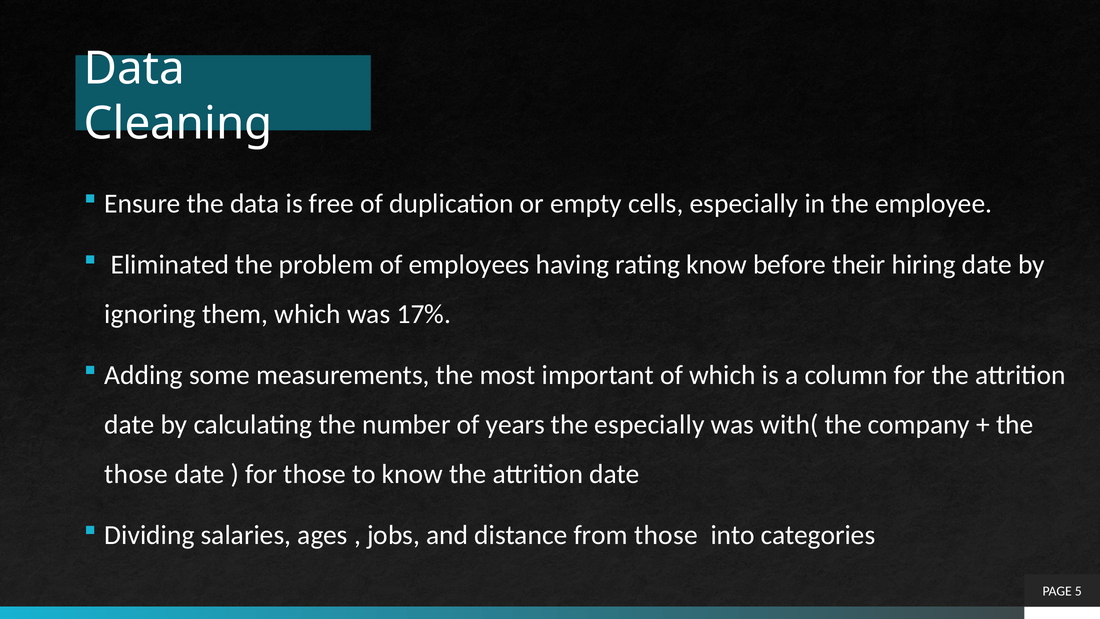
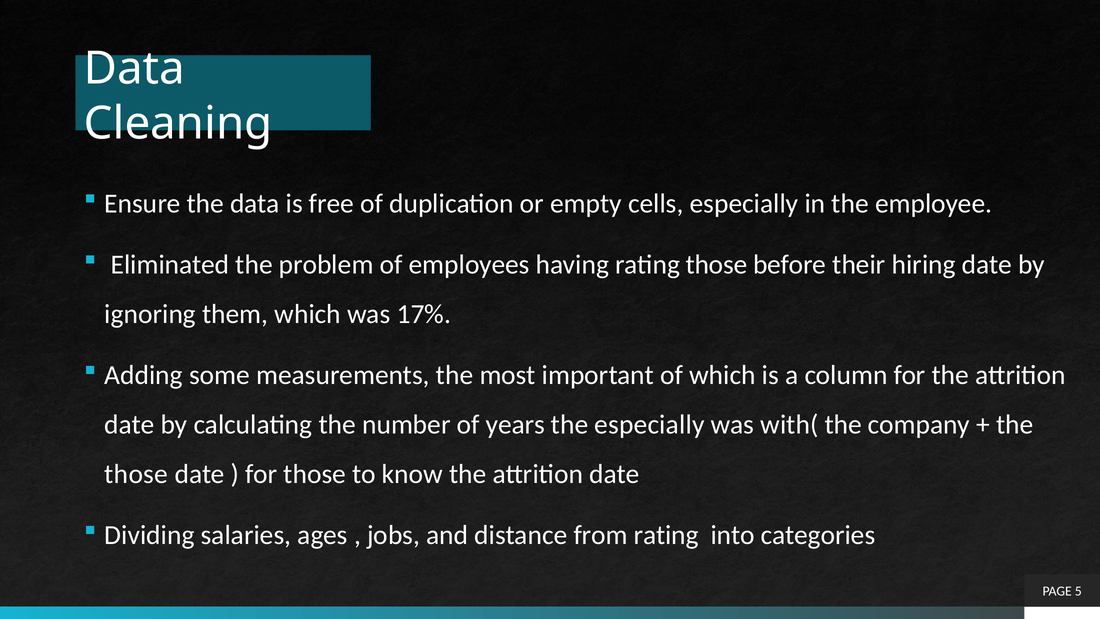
rating know: know -> those (717, 265)
from those: those -> rating (666, 535)
